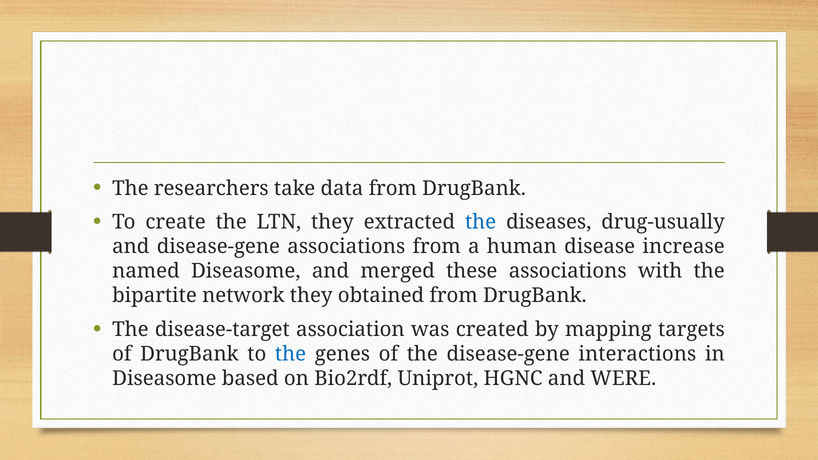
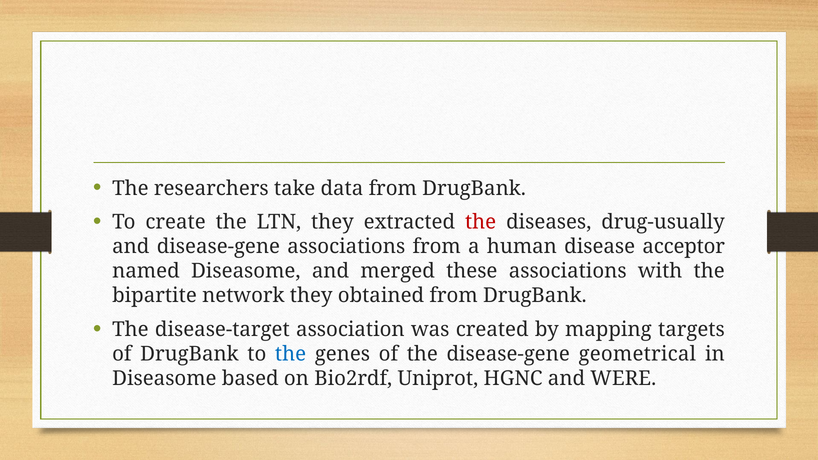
the colour: blue -> red (481, 222)
increase: increase -> acceptor (684, 247)
interactions: interactions -> geometrical (637, 354)
